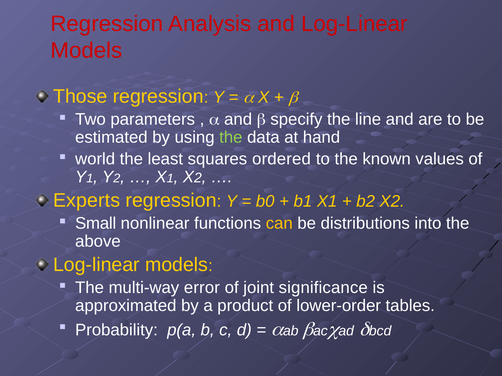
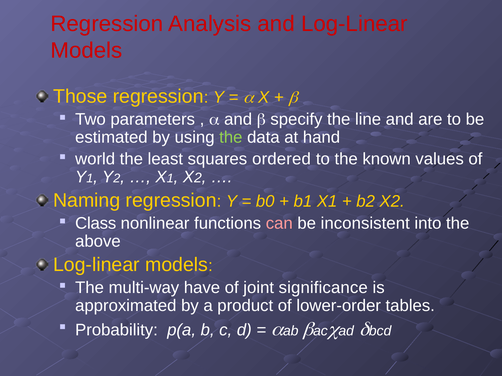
Experts: Experts -> Naming (87, 201)
Small: Small -> Class (96, 223)
can colour: yellow -> pink (279, 223)
distributions: distributions -> inconsistent (365, 223)
error: error -> have (202, 288)
